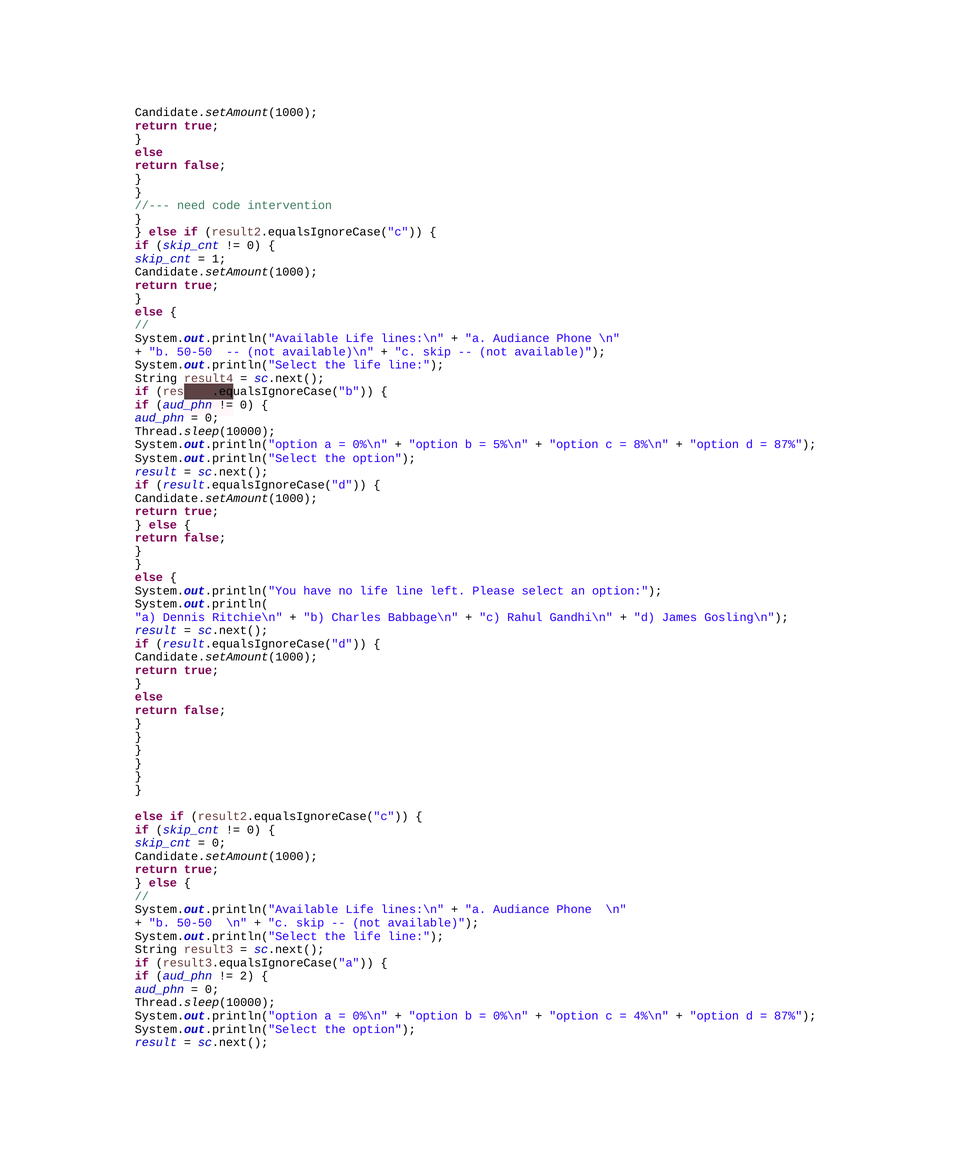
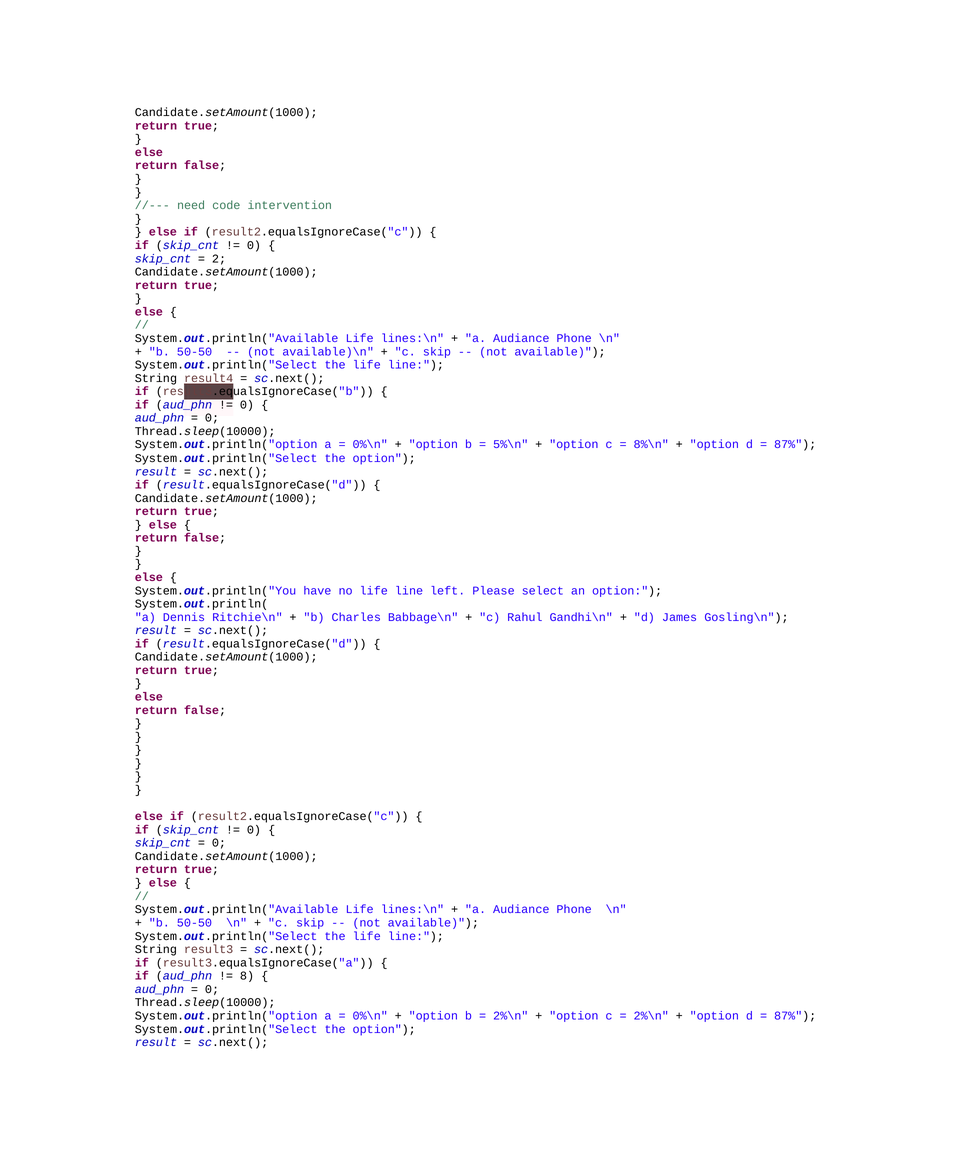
1: 1 -> 2 (219, 259)
2: 2 -> 8 (247, 976)
0%\n: 0%\n -> 2%\n (511, 1016)
4%\n: 4%\n -> 2%\n (651, 1016)
